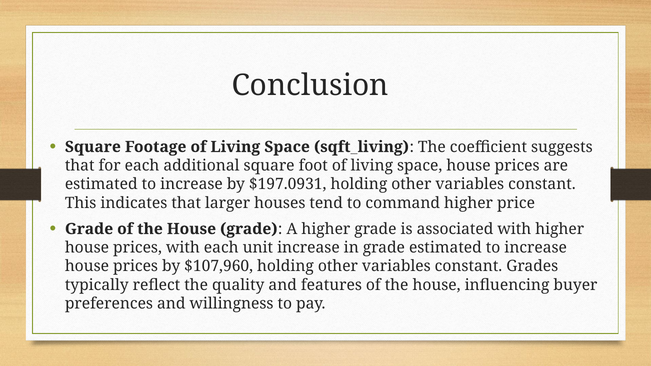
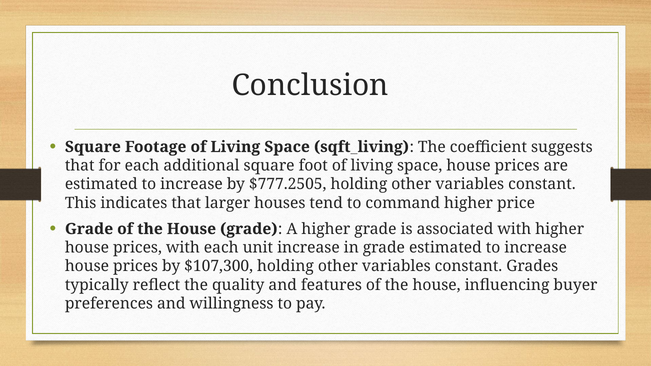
$197.0931: $197.0931 -> $777.2505 (288, 184)
$107,960: $107,960 -> $107,300 (219, 266)
